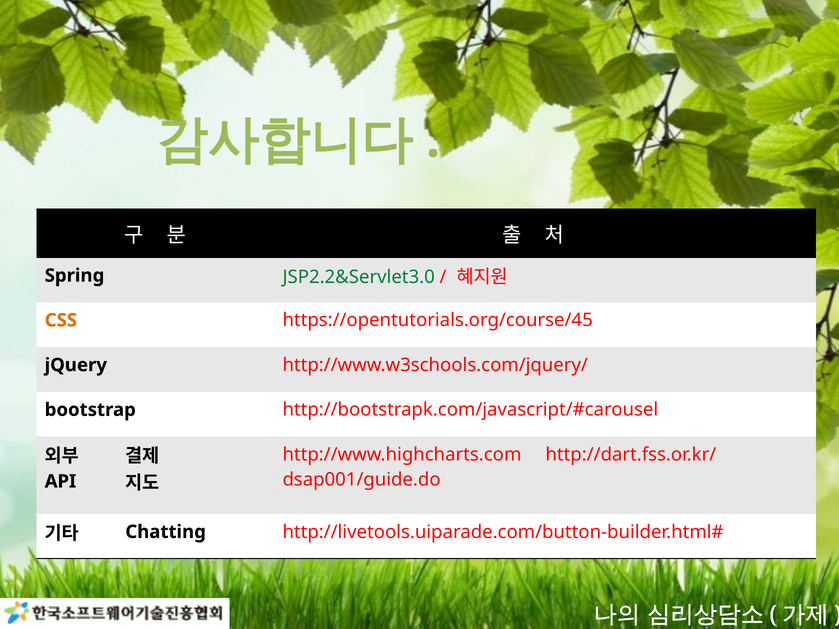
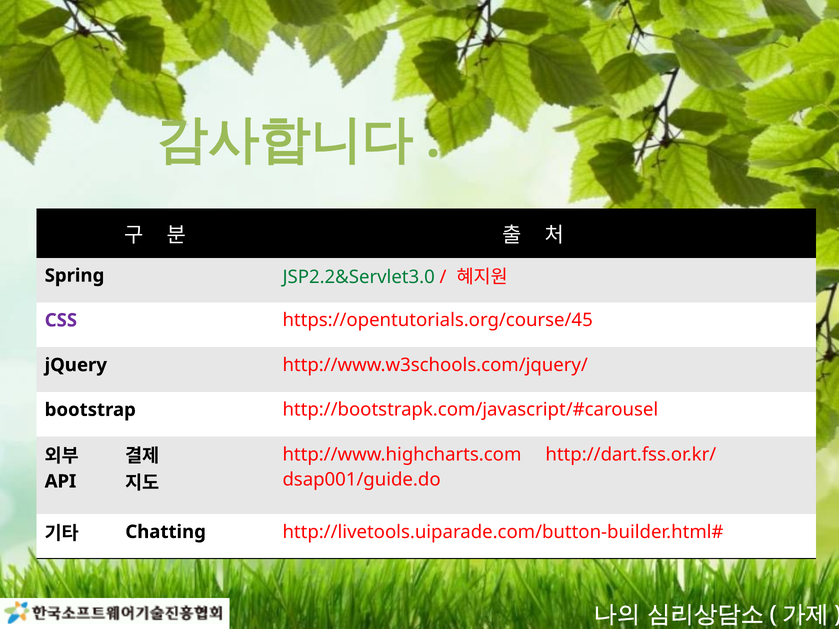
CSS colour: orange -> purple (61, 320)
